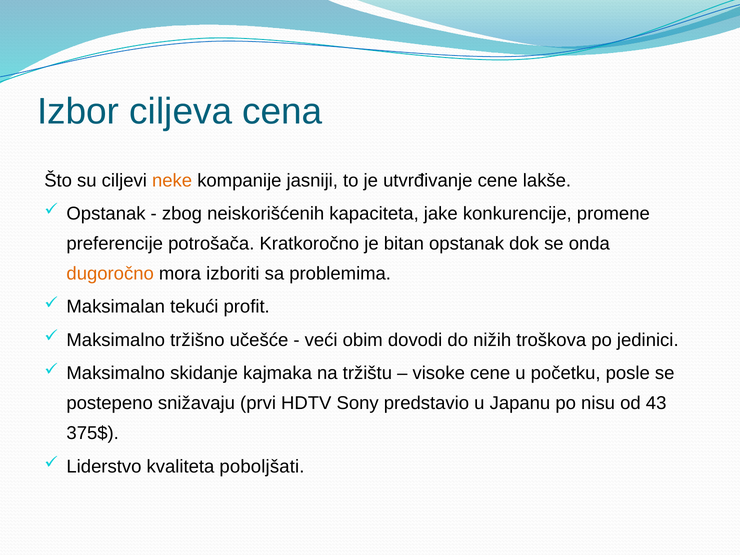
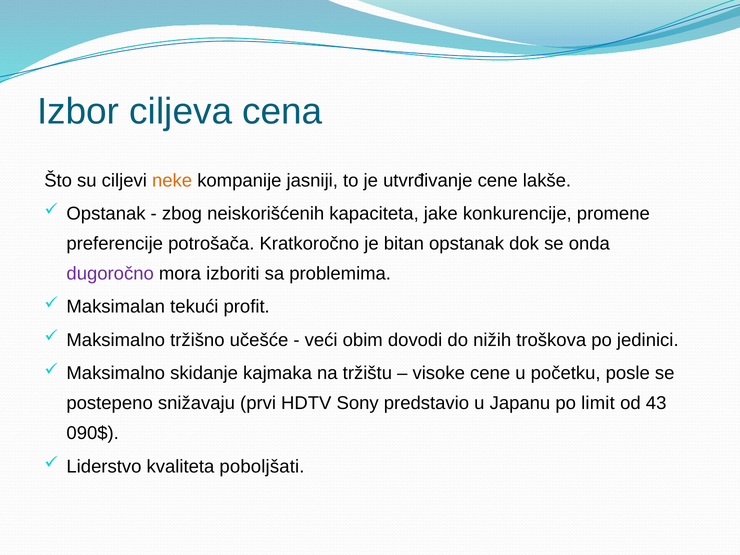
dugoročno colour: orange -> purple (110, 274)
nisu: nisu -> limit (598, 403)
375$: 375$ -> 090$ (93, 433)
